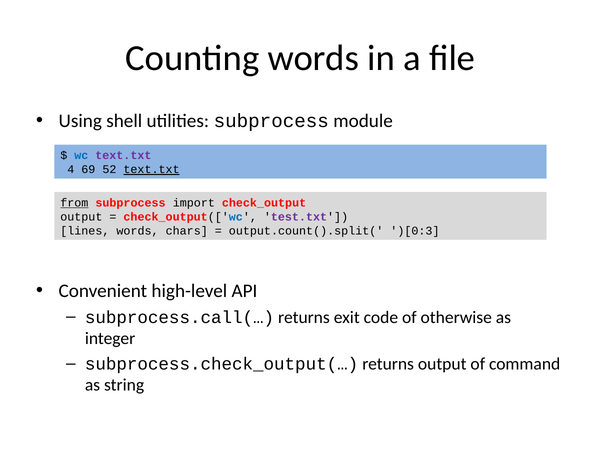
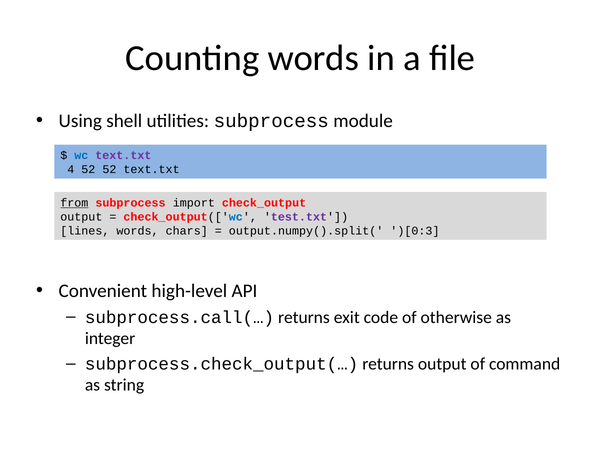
4 69: 69 -> 52 (88, 170)
text.txt underline: present -> none (152, 170)
output.count().split(: output.count().split( -> output.numpy().split( (306, 231)
